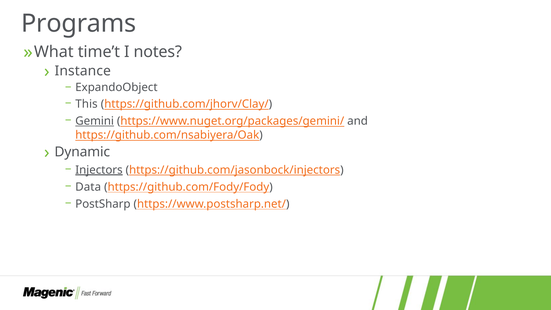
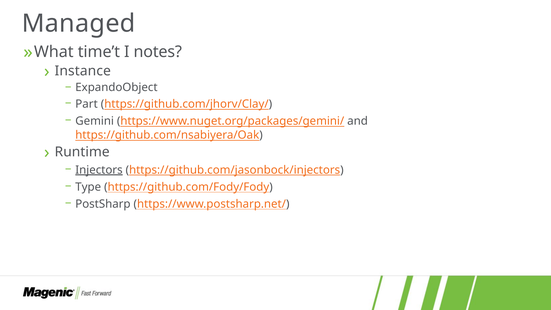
Programs: Programs -> Managed (79, 24)
This: This -> Part (87, 104)
Gemini underline: present -> none (95, 121)
Dynamic: Dynamic -> Runtime (82, 152)
Data: Data -> Type (88, 187)
